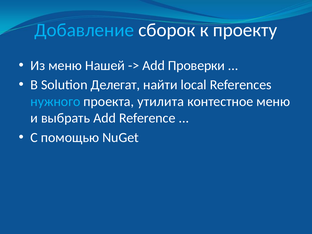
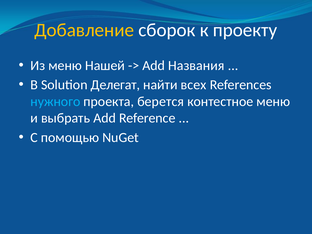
Добавление colour: light blue -> yellow (84, 30)
Проверки: Проверки -> Названия (196, 65)
local: local -> всех (194, 85)
утилита: утилита -> берется (161, 102)
